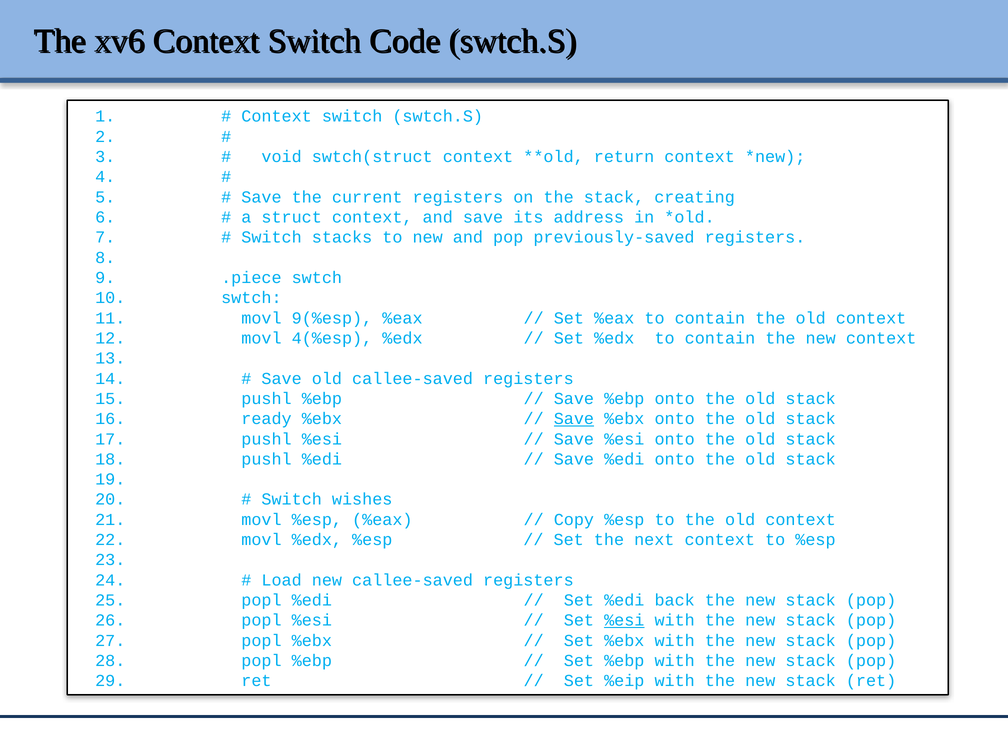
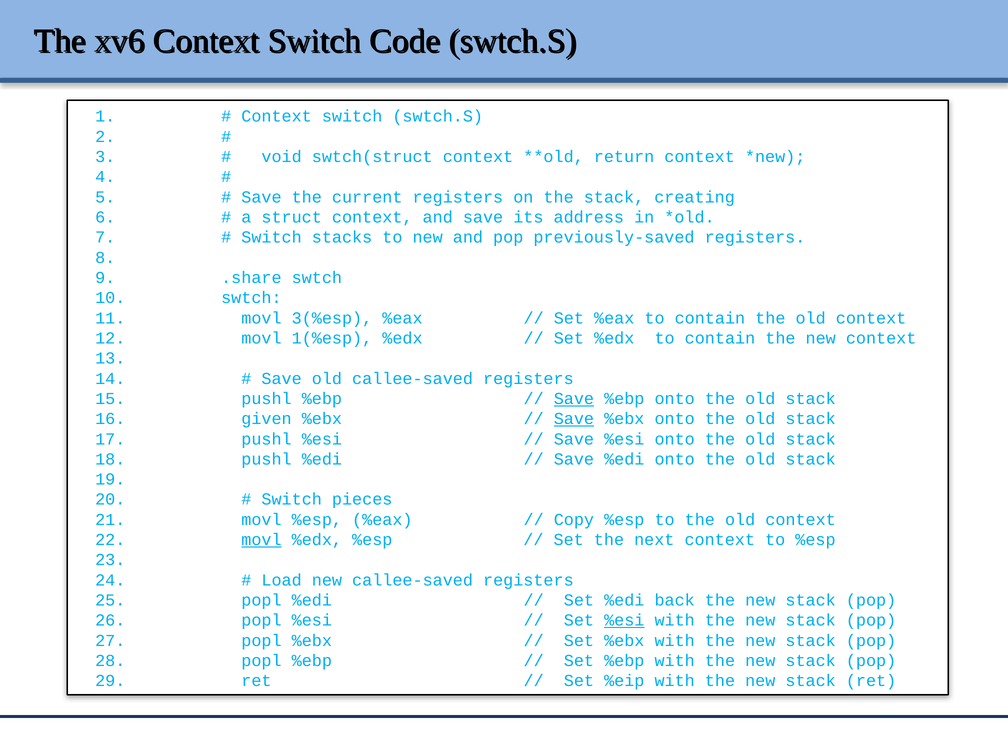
.piece: .piece -> .share (251, 278)
9(%esp: 9(%esp -> 3(%esp (332, 318)
4(%esp: 4(%esp -> 1(%esp (332, 338)
Save underline: none -> present (574, 399)
ready: ready -> given (267, 419)
wishes: wishes -> pieces (362, 499)
movl underline: none -> present (261, 540)
